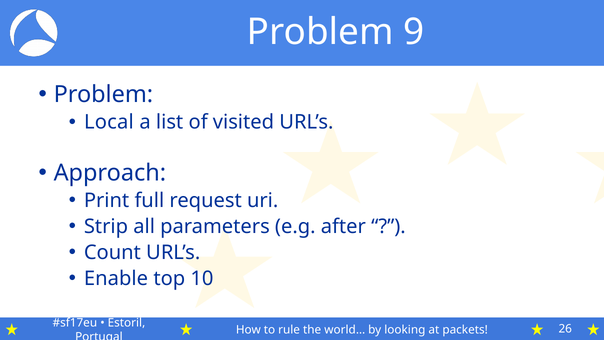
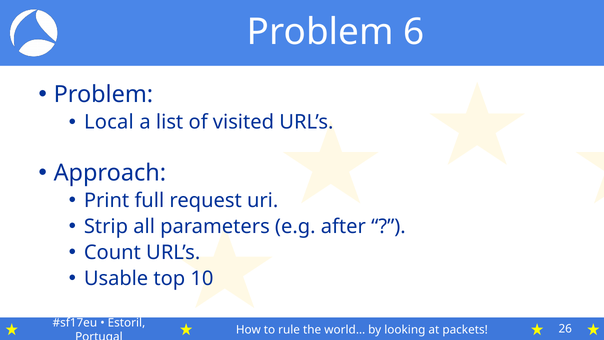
9: 9 -> 6 (414, 32)
Enable: Enable -> Usable (116, 278)
